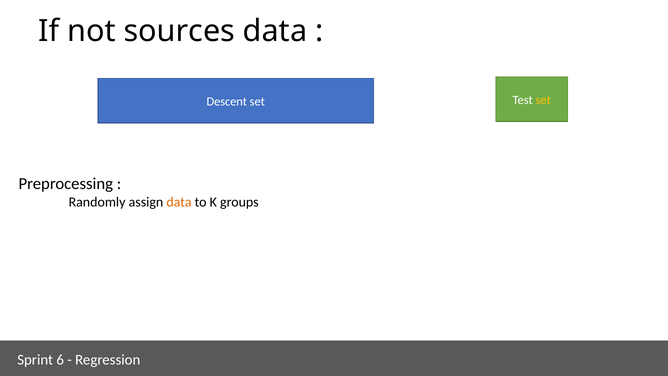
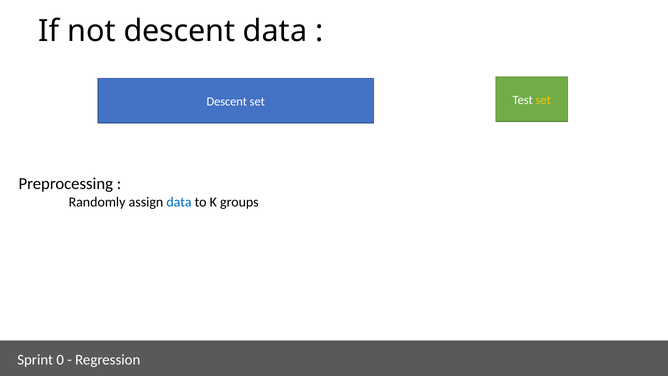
not sources: sources -> descent (179, 31)
data colour: orange -> blue (179, 202)
6: 6 -> 0 (60, 360)
